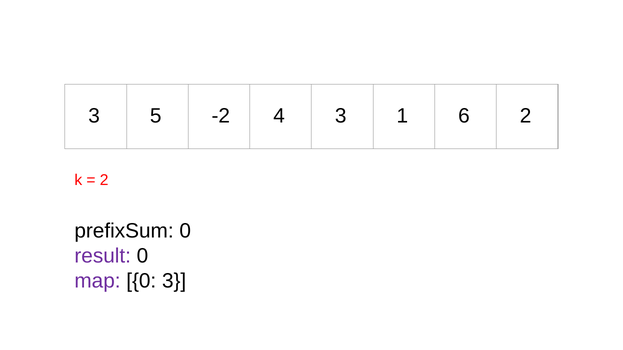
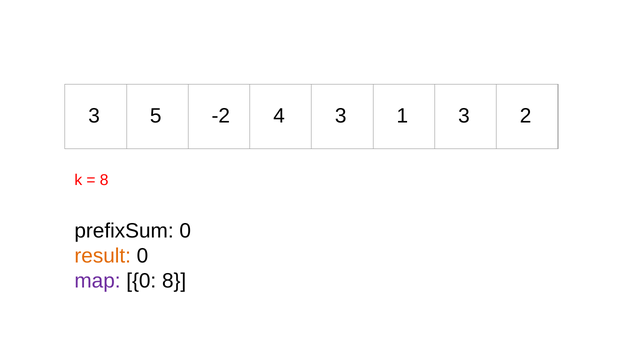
1 6: 6 -> 3 (464, 116)
2: 2 -> 8 (104, 180)
result colour: purple -> orange (103, 256)
0 3: 3 -> 8 (174, 281)
